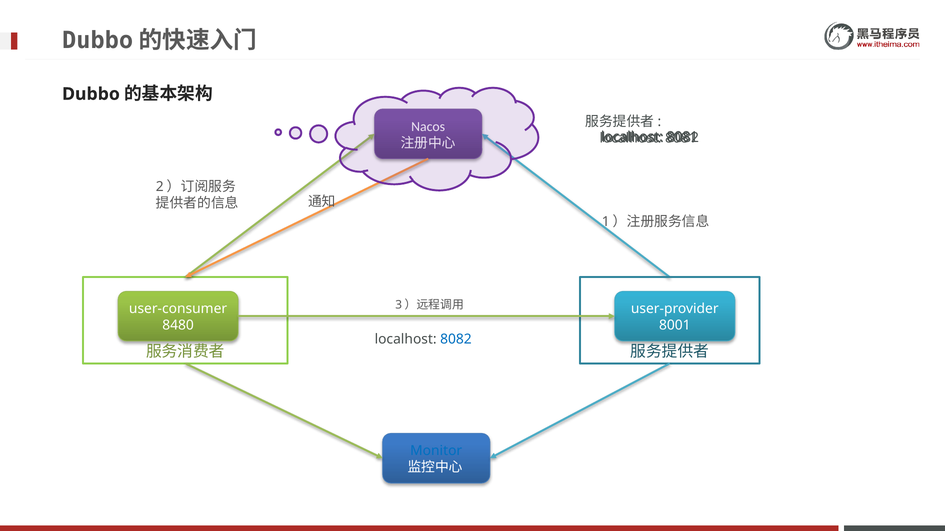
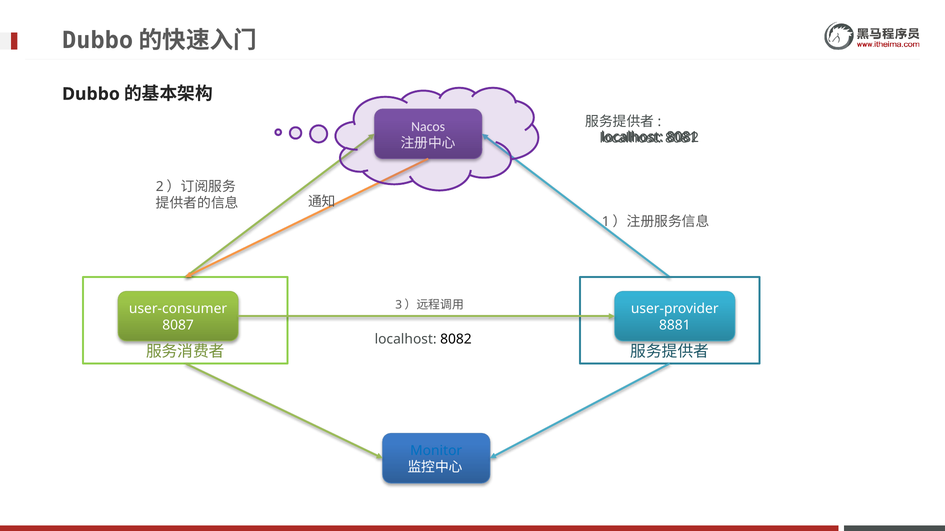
8480: 8480 -> 8087 (178, 326)
8001: 8001 -> 8881 (675, 326)
8082 colour: blue -> black (456, 340)
